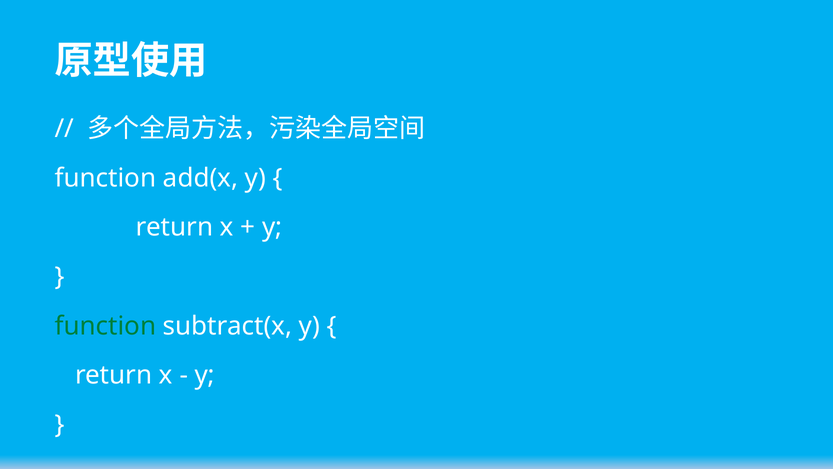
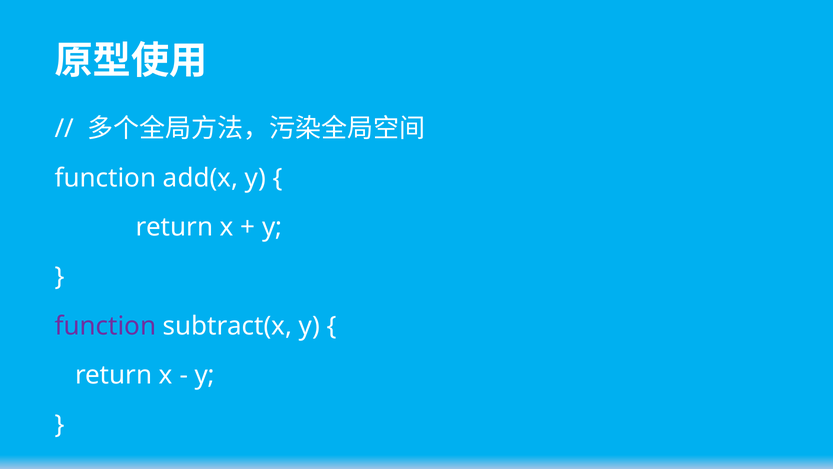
function colour: green -> purple (106, 326)
